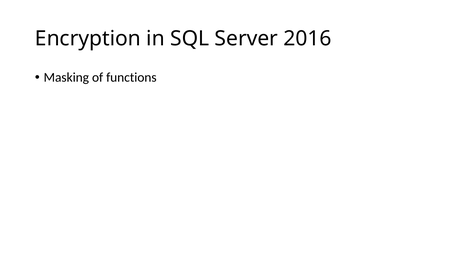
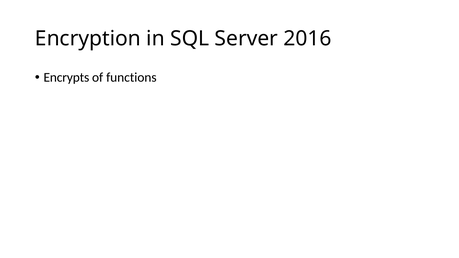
Masking: Masking -> Encrypts (66, 78)
